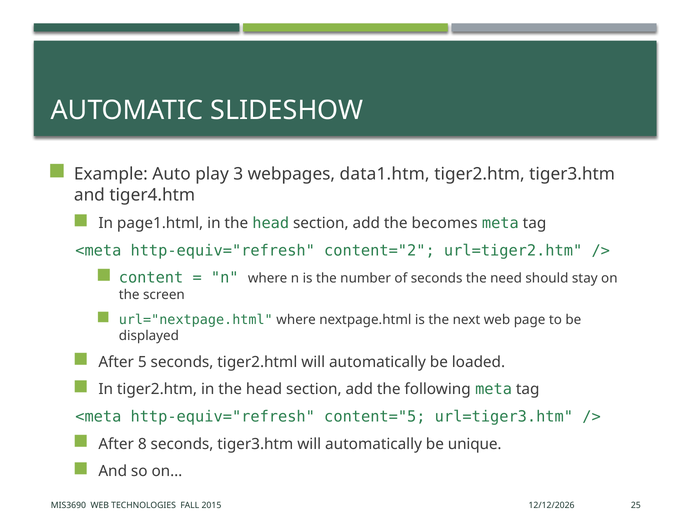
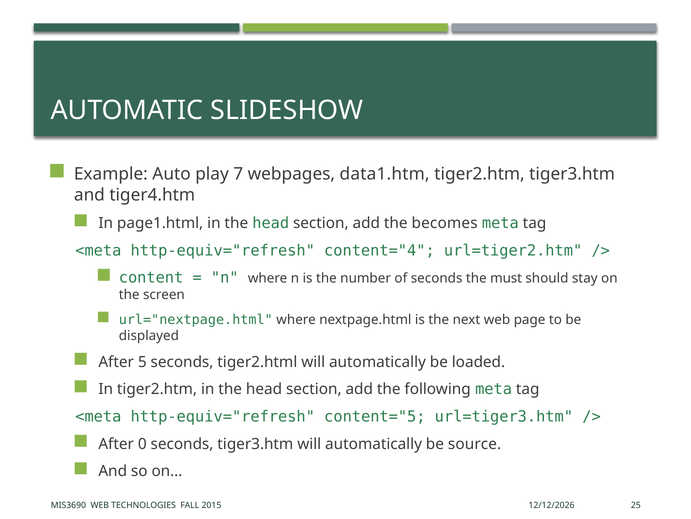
3: 3 -> 7 (238, 174)
content="2: content="2 -> content="4 (379, 250)
need: need -> must (506, 278)
8: 8 -> 0 (142, 443)
unique: unique -> source (475, 443)
